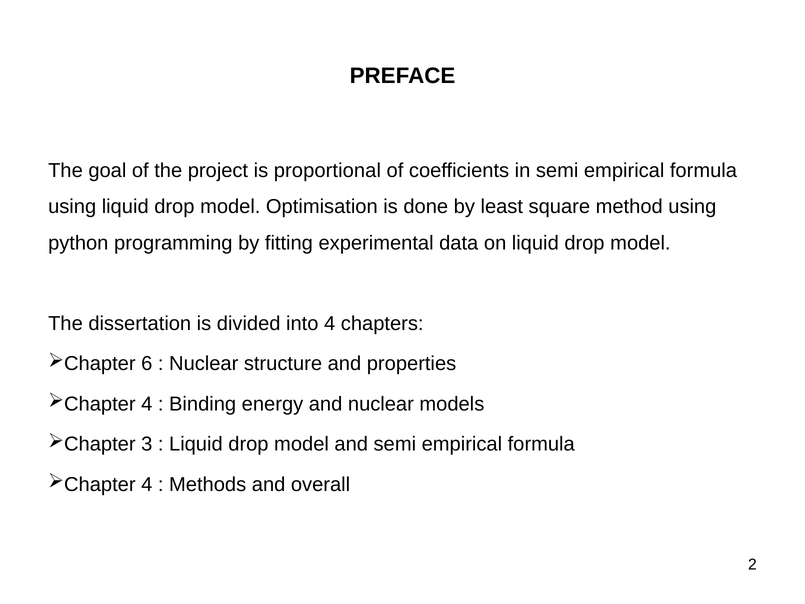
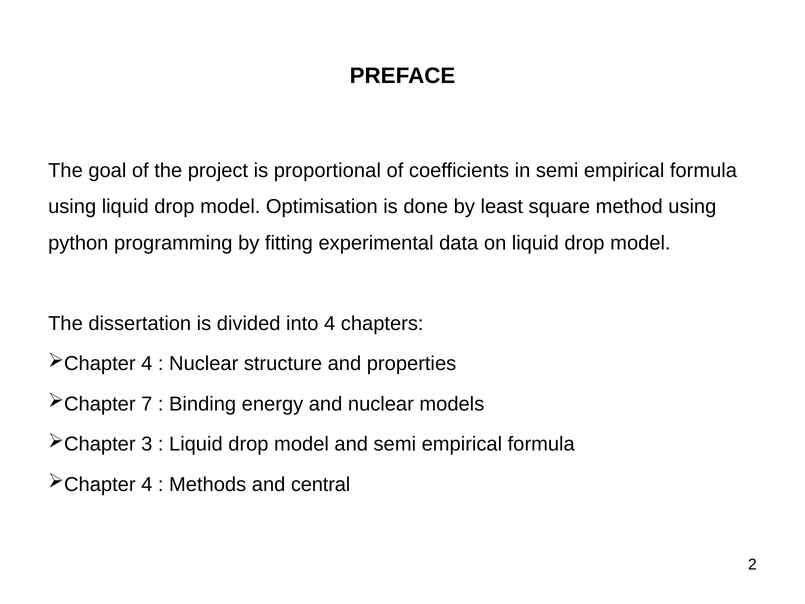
6: 6 -> 4 (147, 364)
4: 4 -> 7 (147, 404)
overall: overall -> central (321, 484)
